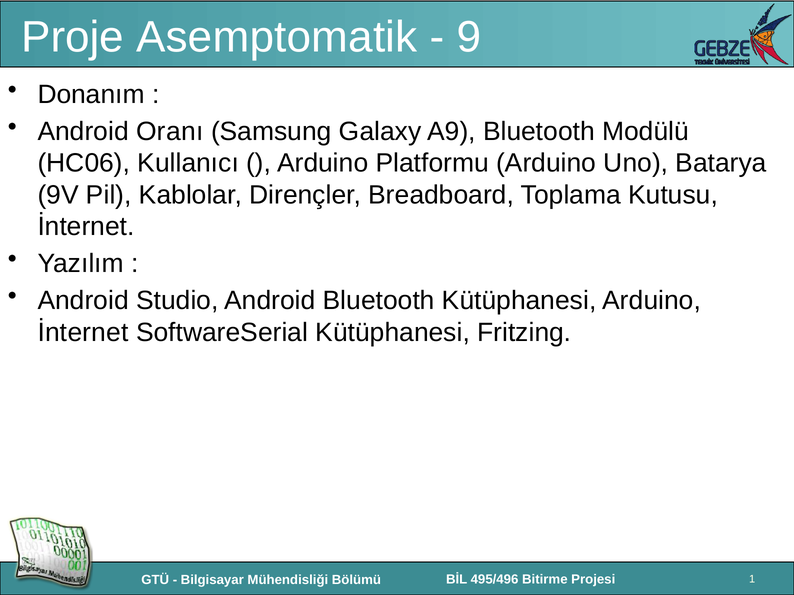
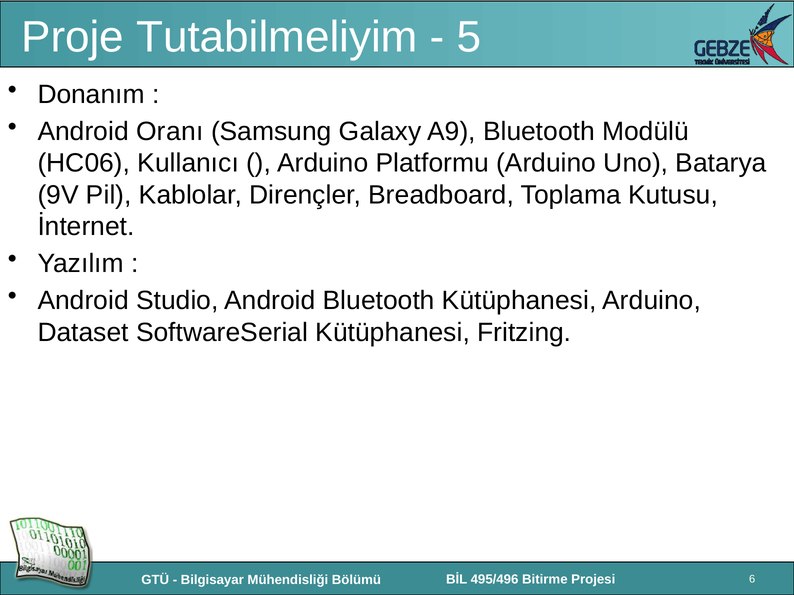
Asemptomatik: Asemptomatik -> Tutabilmeliyim (277, 37)
9: 9 -> 5 (469, 37)
İnternet: İnternet -> Dataset (83, 333)
1: 1 -> 6 (752, 580)
